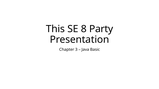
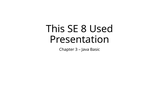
Party: Party -> Used (101, 29)
